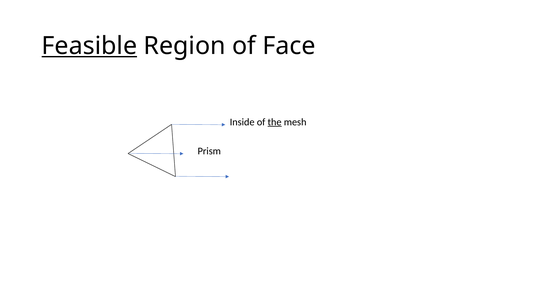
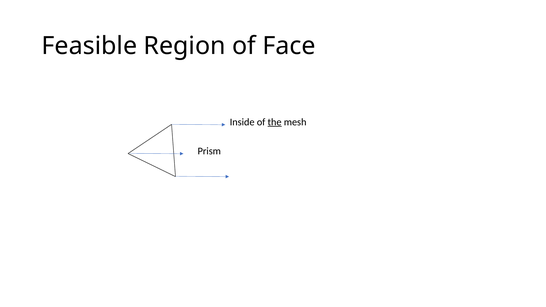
Feasible underline: present -> none (89, 46)
